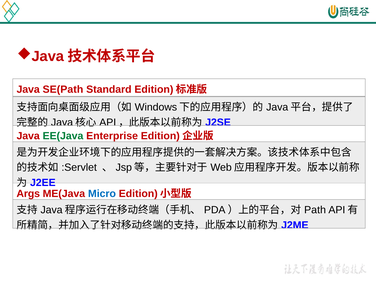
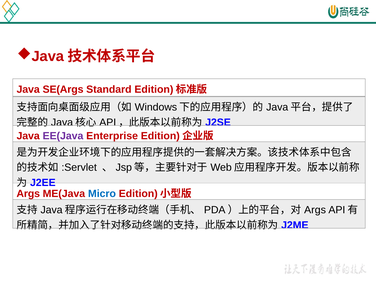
SE(Path: SE(Path -> SE(Args (63, 89)
EE(Java colour: green -> purple (63, 136)
Path: Path -> Args (315, 210)
